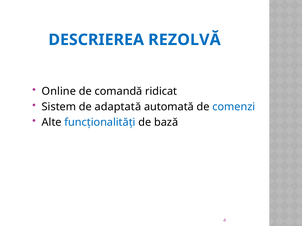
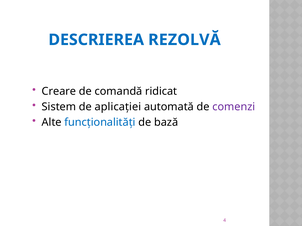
Online: Online -> Creare (59, 91)
adaptată: adaptată -> aplicației (118, 107)
comenzi colour: blue -> purple (234, 107)
